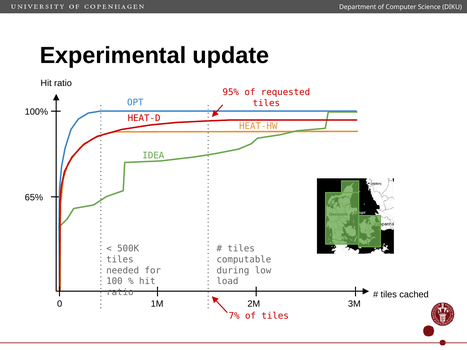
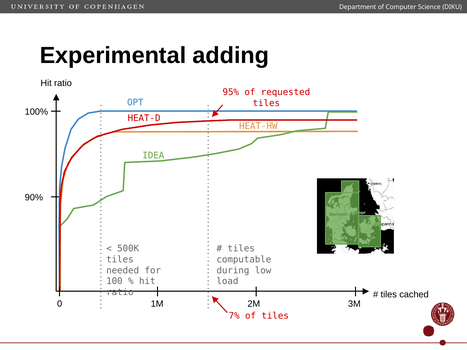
update: update -> adding (231, 55)
65%: 65% -> 90% (34, 198)
